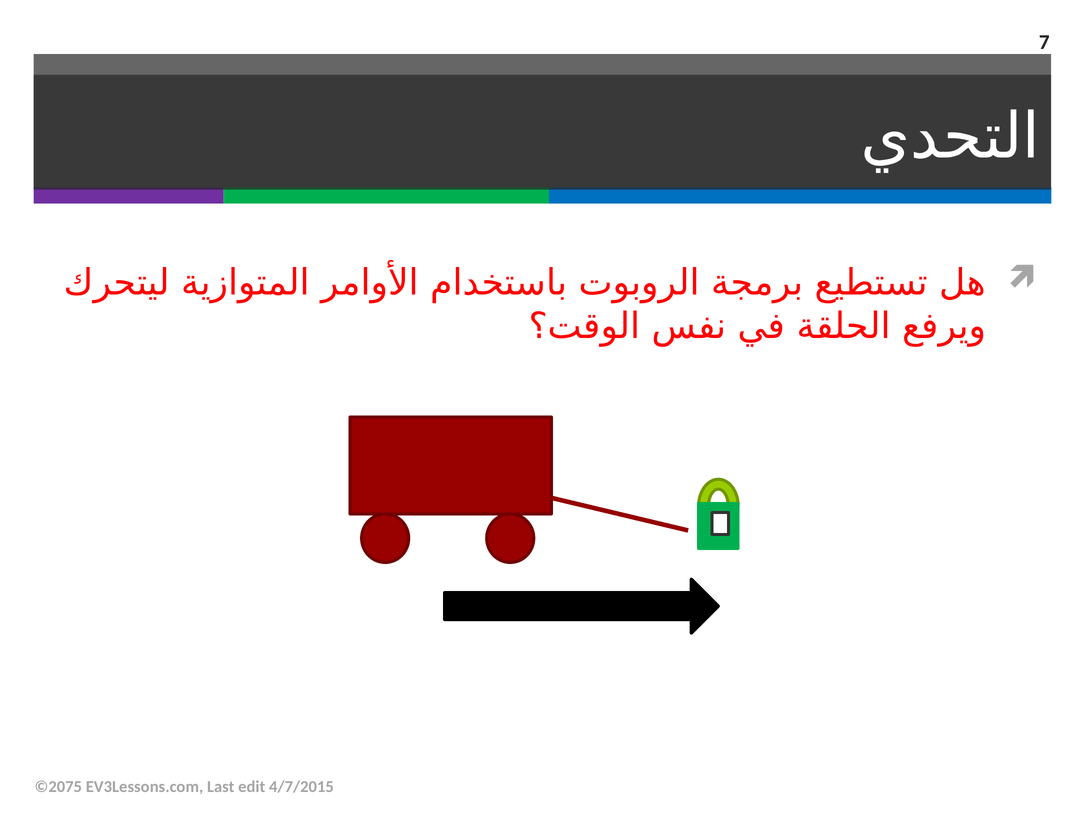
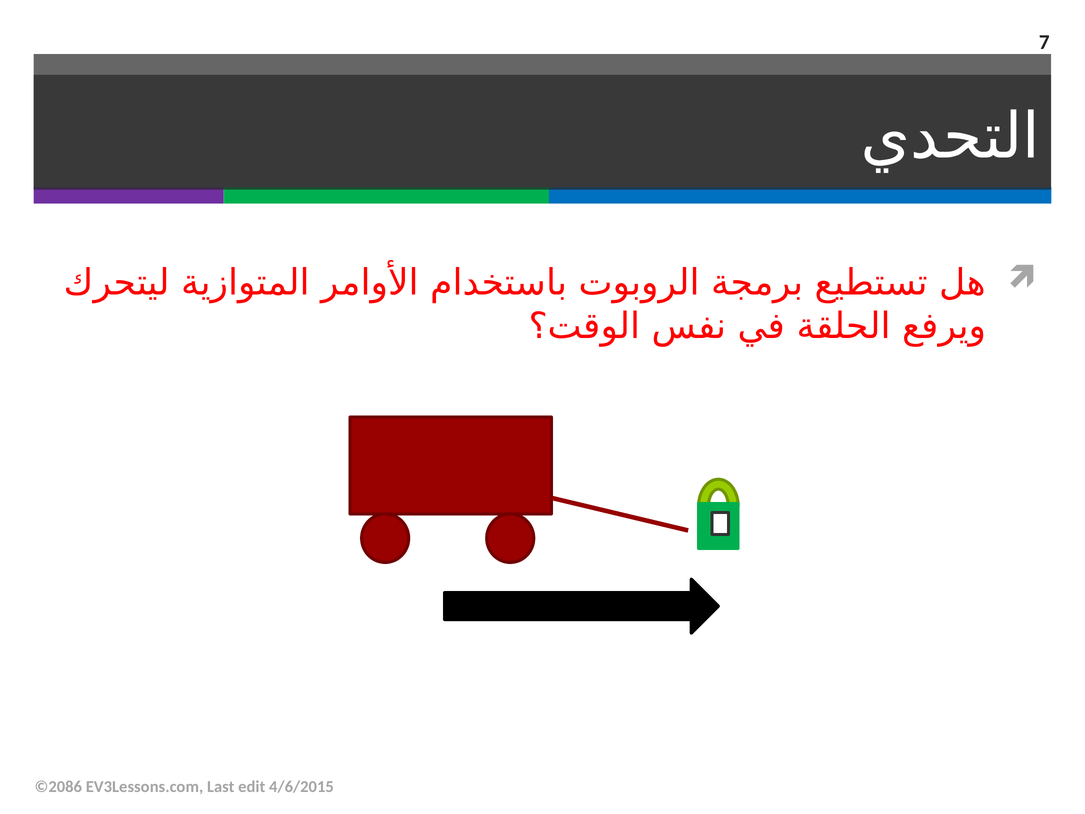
©2075: ©2075 -> ©2086 (58, 786)
4/7/2015: 4/7/2015 -> 4/6/2015 (301, 786)
